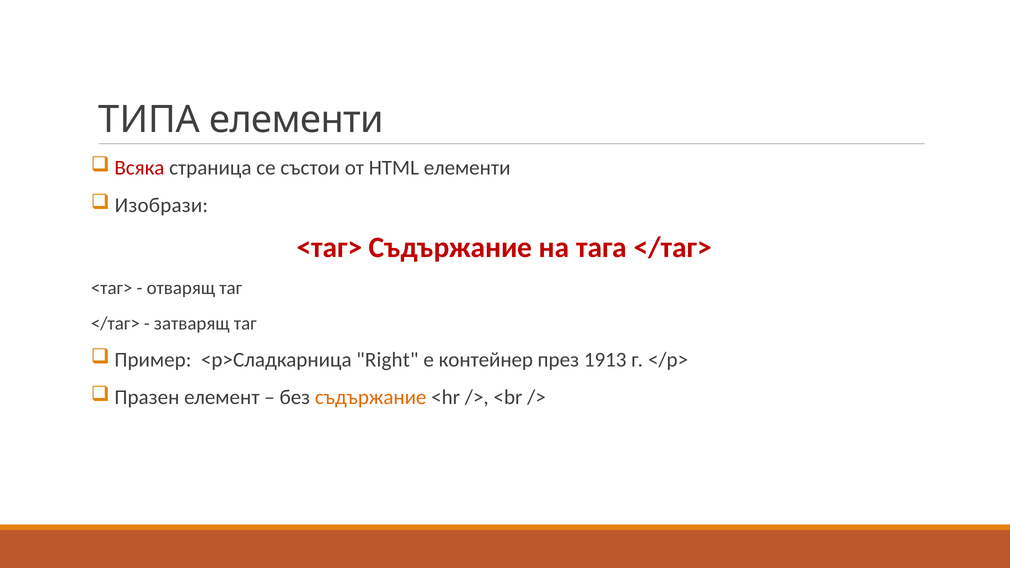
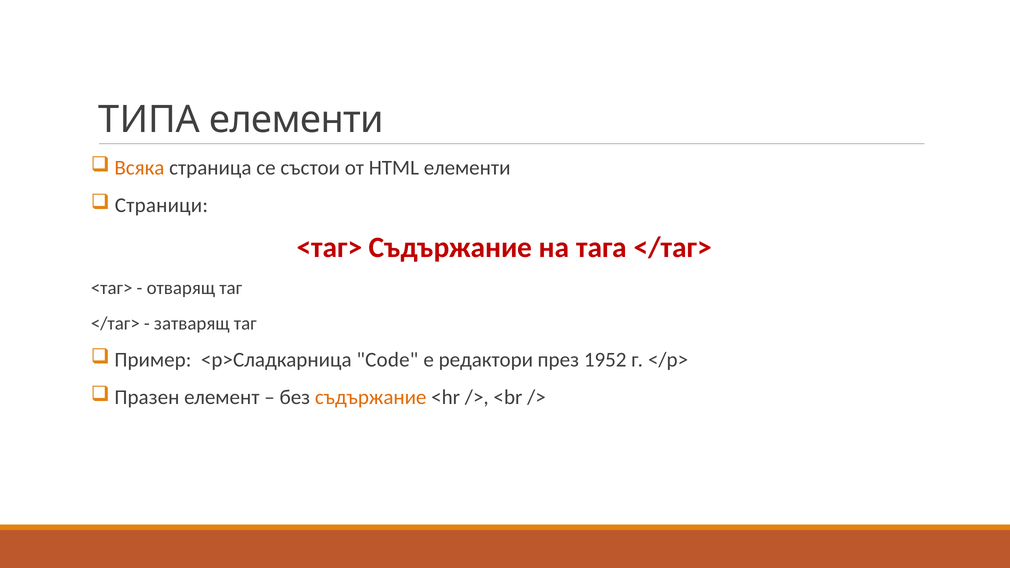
Всяка colour: red -> orange (139, 168)
Изобрази: Изобрази -> Страници (161, 205)
Right: Right -> Code (387, 360)
контейнер: контейнер -> редактори (486, 360)
1913: 1913 -> 1952 (605, 360)
